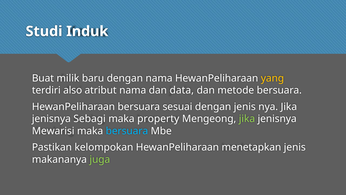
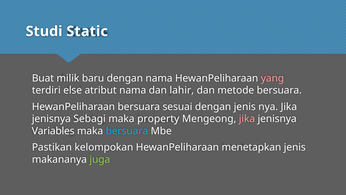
Induk: Induk -> Static (87, 31)
yang colour: yellow -> pink (272, 78)
also: also -> else (73, 90)
data: data -> lahir (182, 90)
jika colour: light green -> pink (247, 119)
Mewarisi: Mewarisi -> Variables (53, 131)
